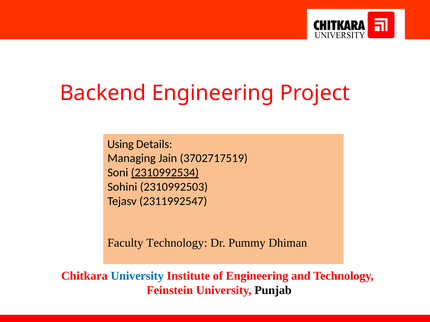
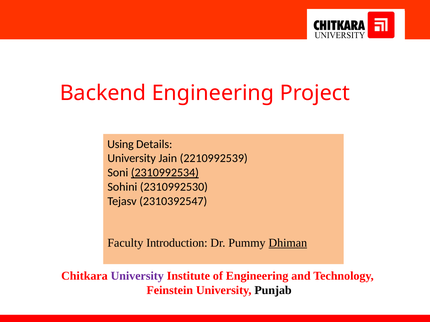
Managing: Managing -> University (132, 159)
3702717519: 3702717519 -> 2210992539 (214, 159)
2310992503: 2310992503 -> 2310992530 (174, 187)
2311992547: 2311992547 -> 2310392547 (173, 202)
Faculty Technology: Technology -> Introduction (177, 243)
Dhiman underline: none -> present (288, 243)
University colour: blue -> purple (137, 276)
